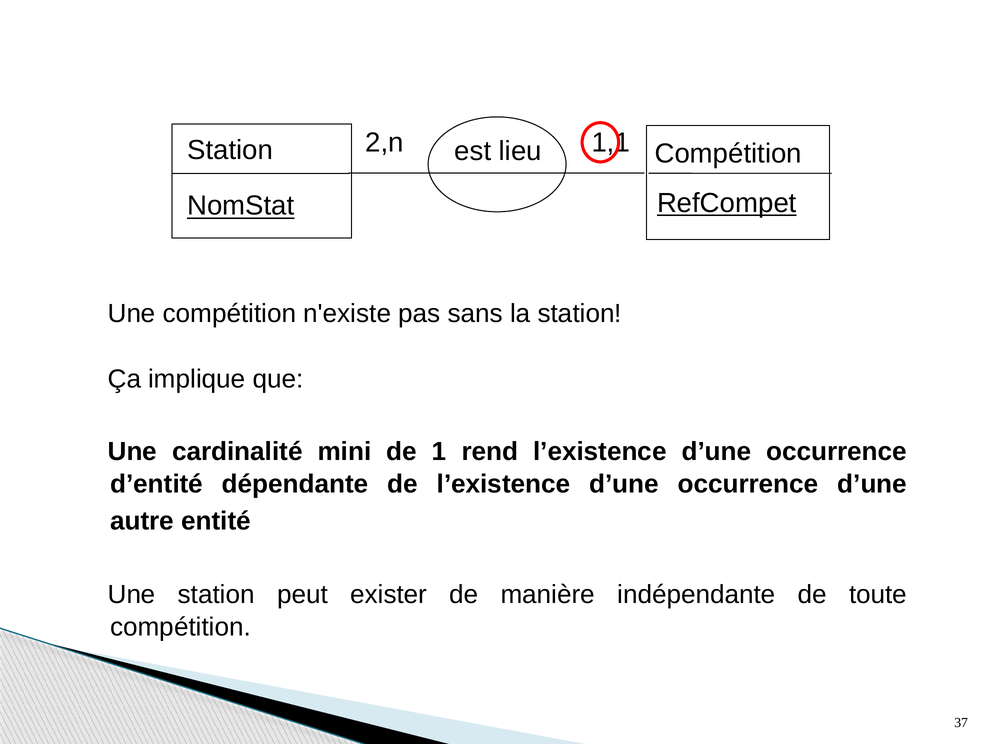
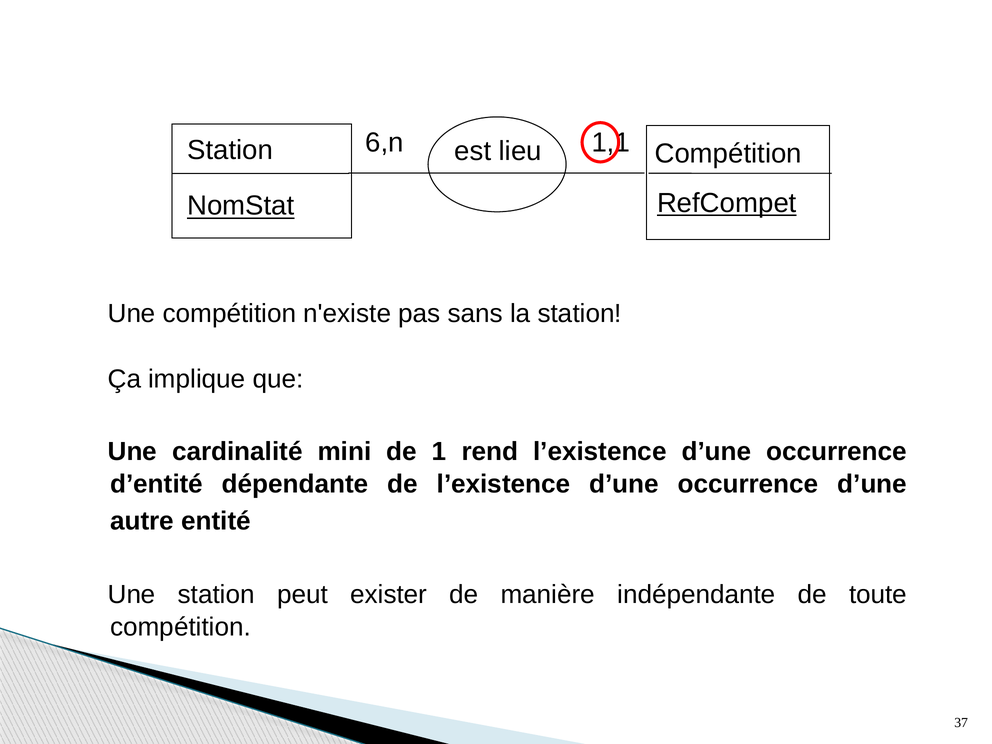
2,n: 2,n -> 6,n (385, 143)
